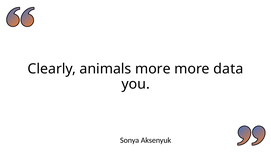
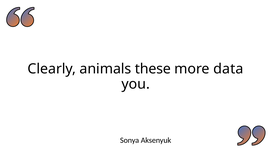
animals more: more -> these (153, 69)
